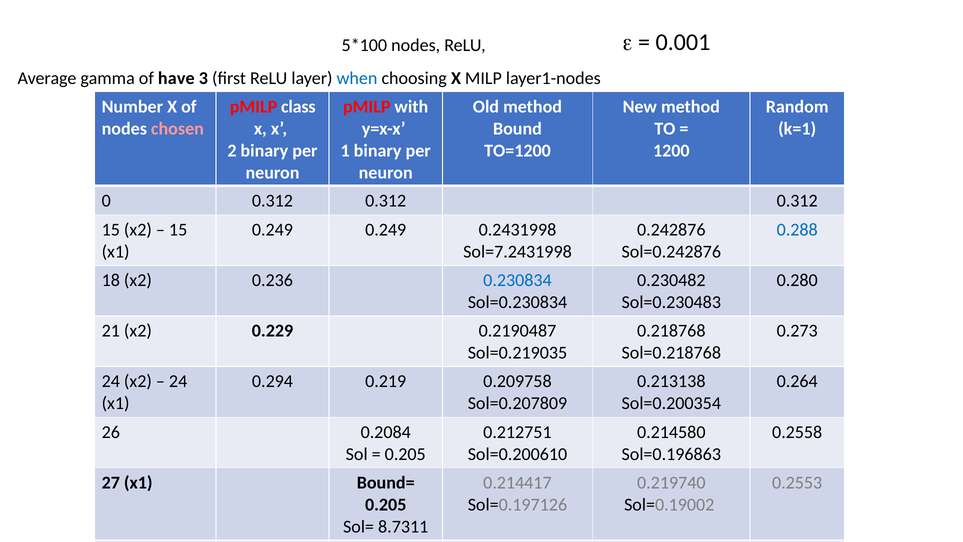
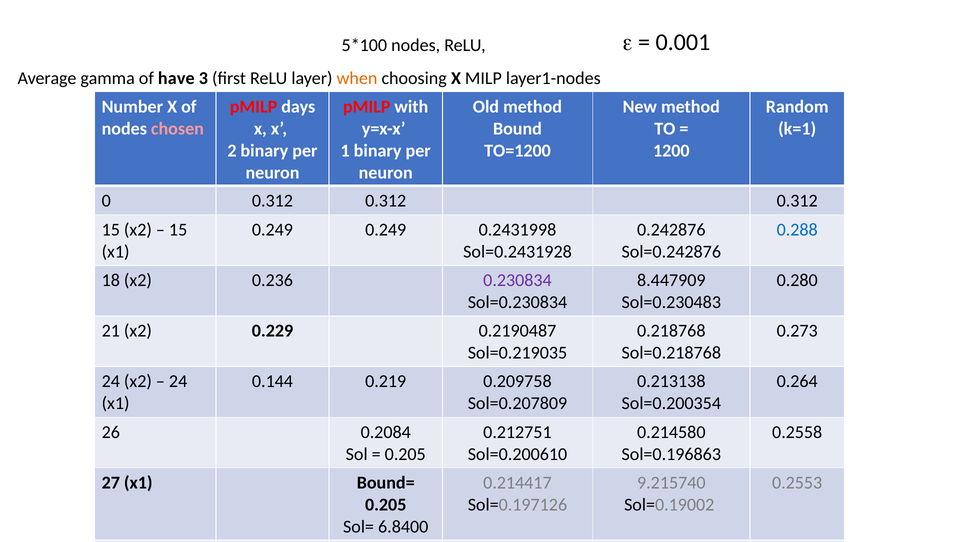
when colour: blue -> orange (357, 78)
class: class -> days (298, 107)
Sol=7.2431998: Sol=7.2431998 -> Sol=0.2431928 (517, 251)
0.230834 colour: blue -> purple (518, 280)
0.230482: 0.230482 -> 8.447909 (671, 280)
0.294: 0.294 -> 0.144 (272, 381)
0.219740: 0.219740 -> 9.215740 (671, 482)
8.7311: 8.7311 -> 6.8400 (403, 526)
